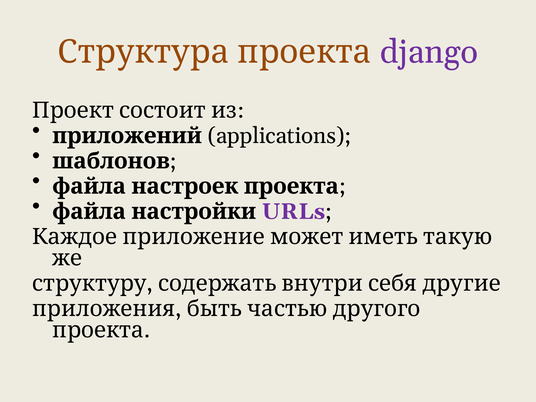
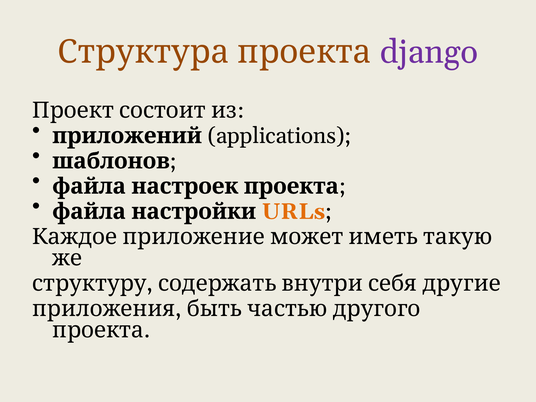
URLs colour: purple -> orange (294, 212)
